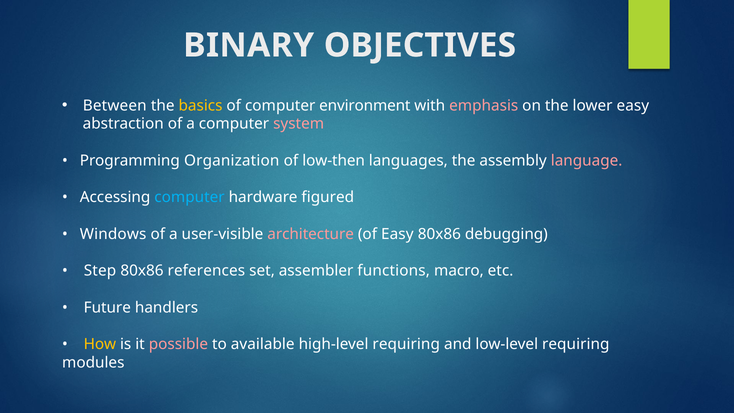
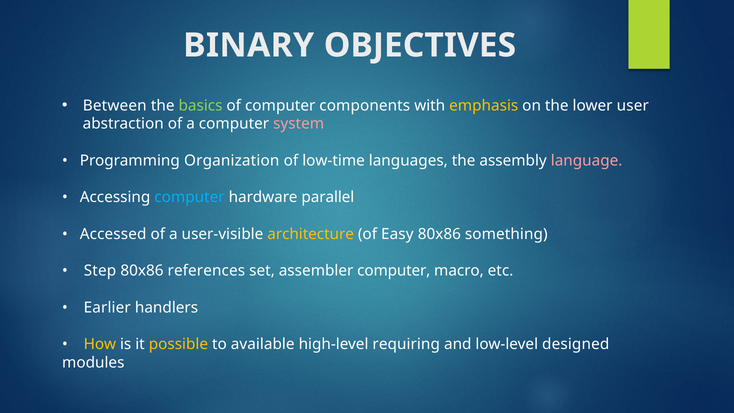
basics colour: yellow -> light green (201, 106)
environment: environment -> components (365, 106)
emphasis colour: pink -> yellow (484, 106)
lower easy: easy -> user (633, 106)
low-then: low-then -> low-time (334, 161)
figured: figured -> parallel (328, 197)
Windows: Windows -> Accessed (113, 234)
architecture colour: pink -> yellow (311, 234)
debugging: debugging -> something (506, 234)
assembler functions: functions -> computer (394, 271)
Future: Future -> Earlier (107, 307)
possible colour: pink -> yellow (178, 344)
low-level requiring: requiring -> designed (576, 344)
